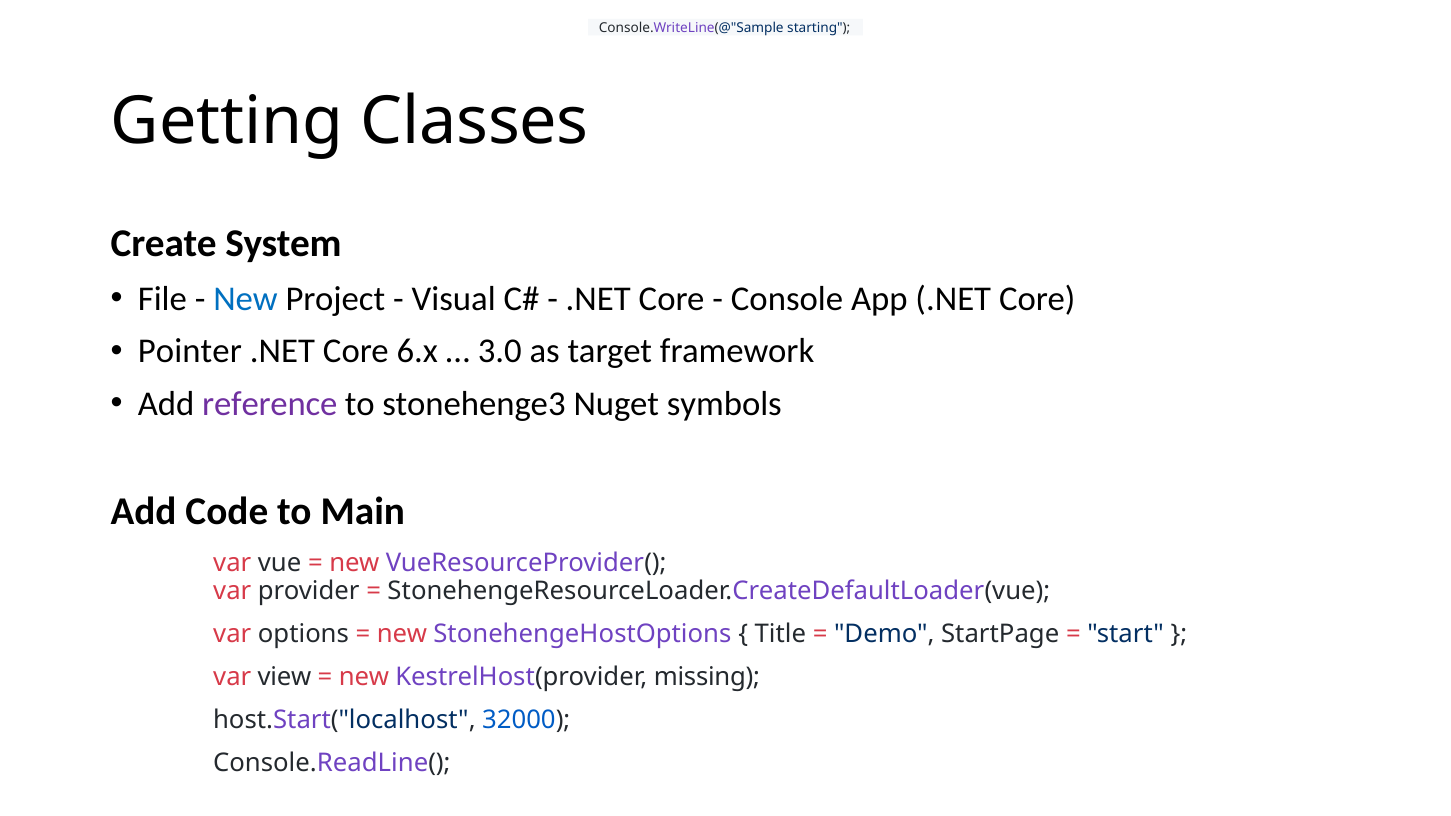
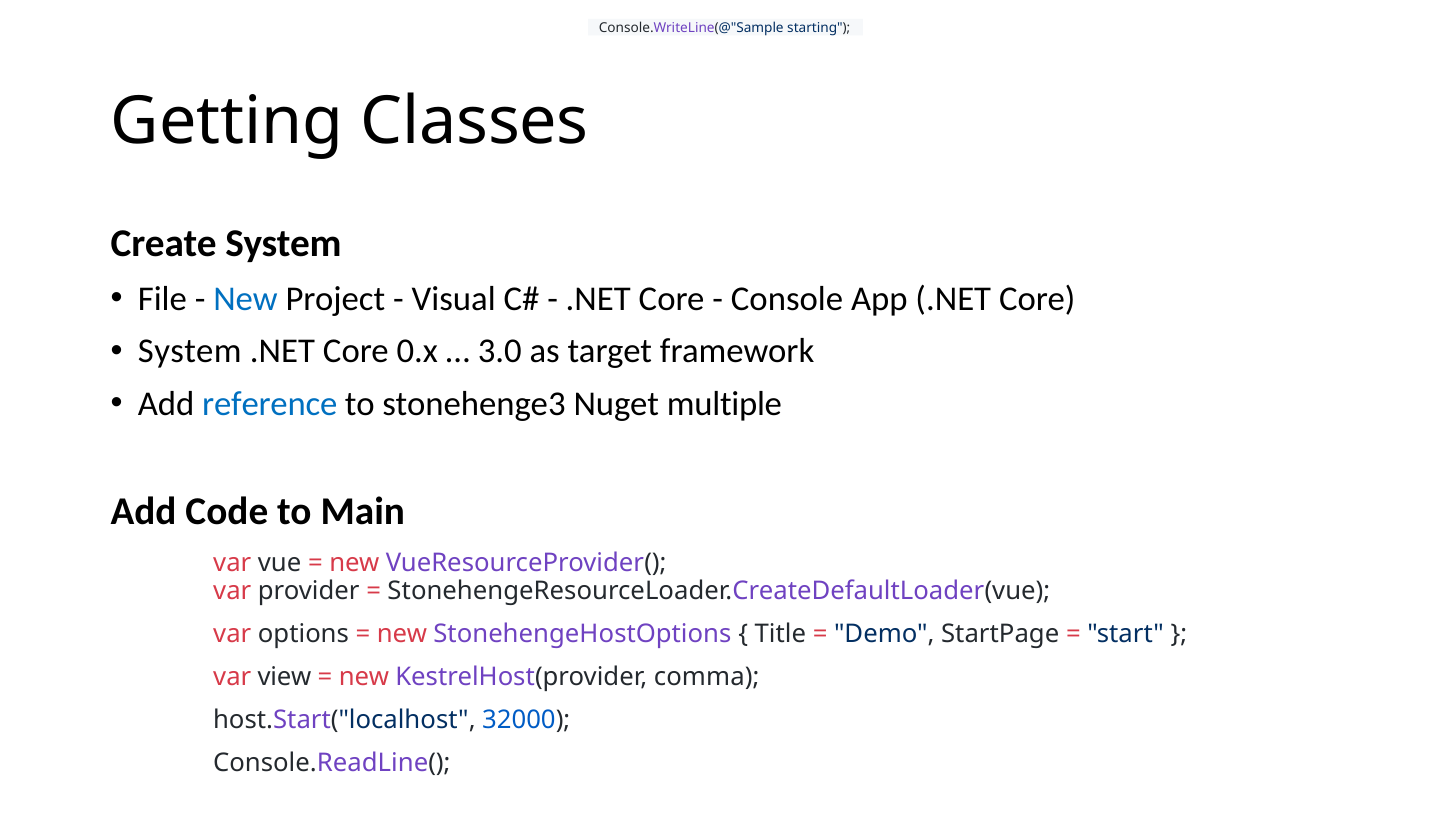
Pointer: Pointer -> System (190, 351)
6.x: 6.x -> 0.x (417, 351)
reference colour: purple -> blue (270, 404)
symbols: symbols -> multiple (724, 404)
missing: missing -> comma (707, 677)
